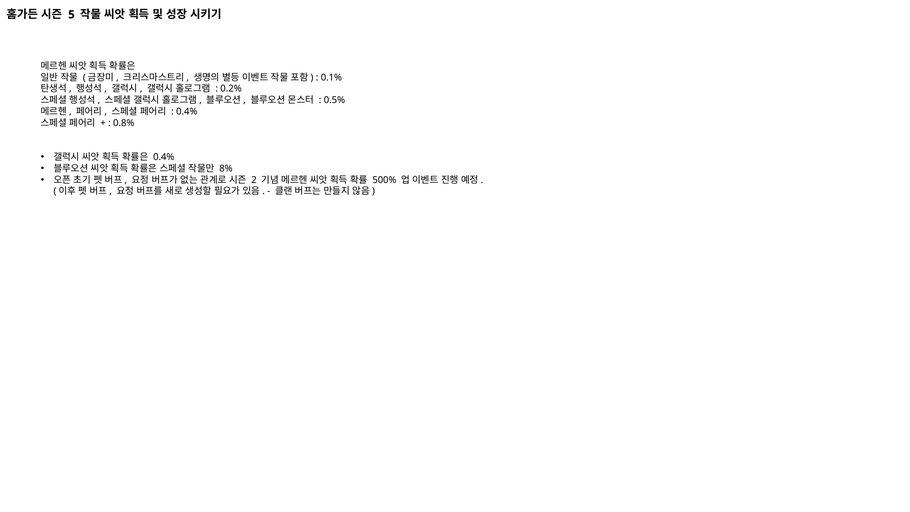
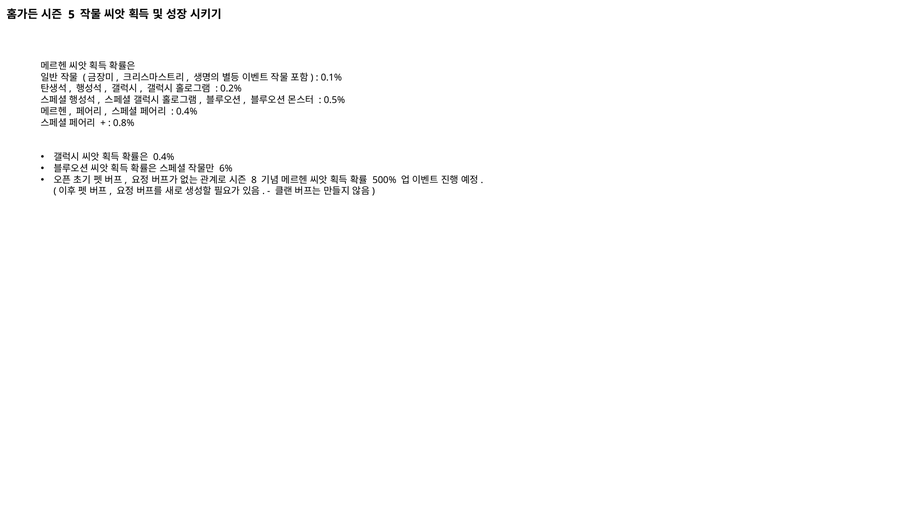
8%: 8% -> 6% (226, 169)
2: 2 -> 8 (254, 180)
